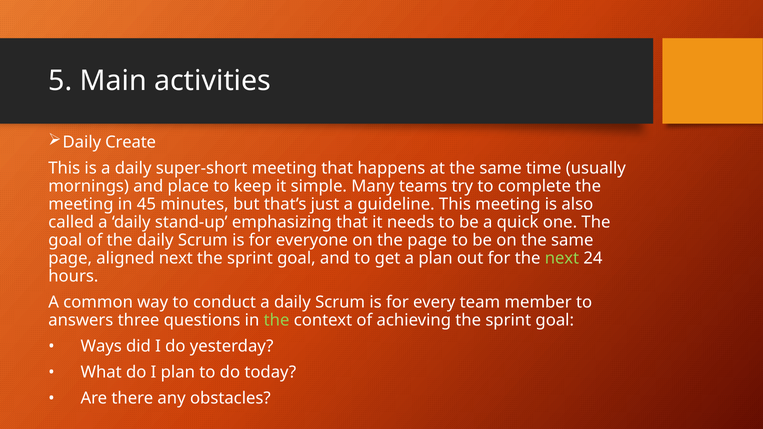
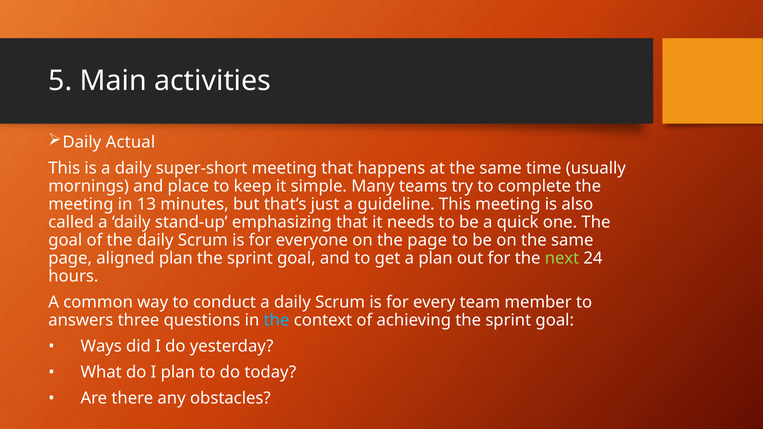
Create: Create -> Actual (130, 142)
45: 45 -> 13 (146, 204)
aligned next: next -> plan (176, 258)
the colour: light green -> light blue (277, 320)
